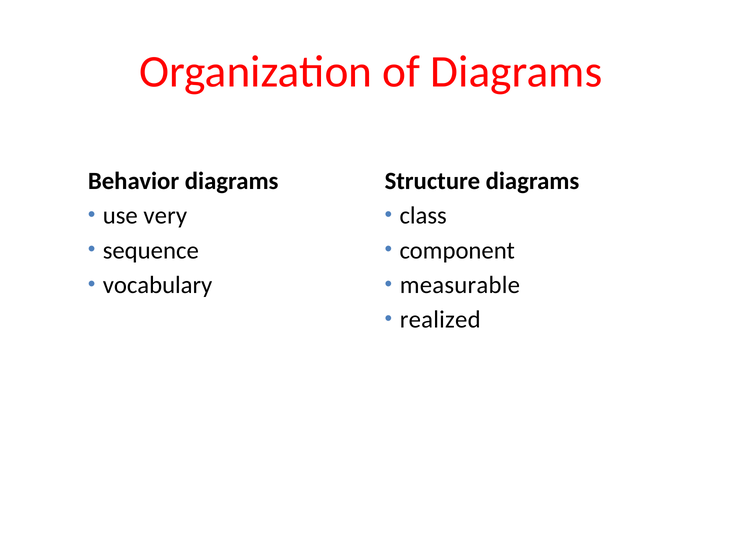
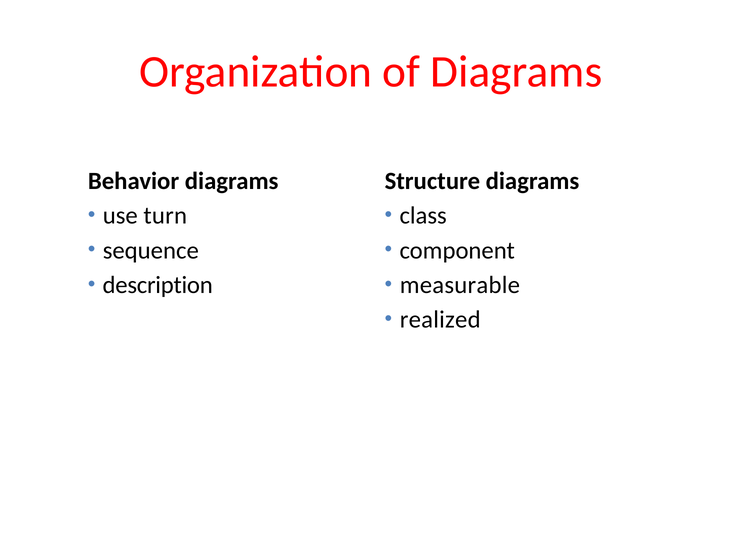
very: very -> turn (165, 216)
vocabulary: vocabulary -> description (158, 285)
